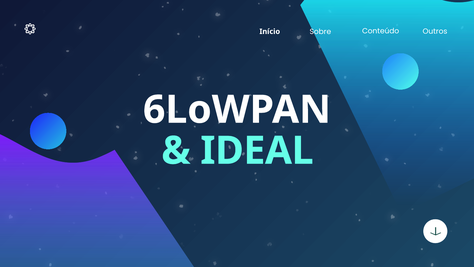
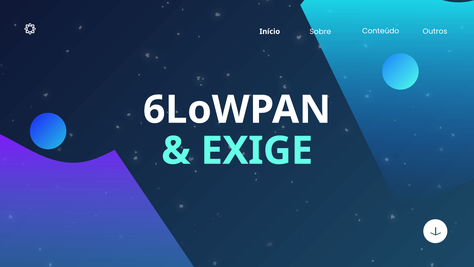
IDEAL: IDEAL -> EXIGE (257, 151)
